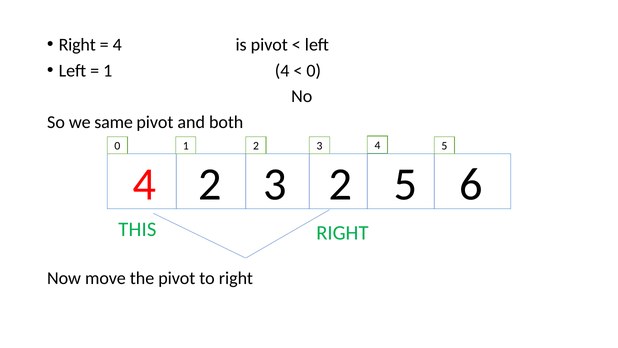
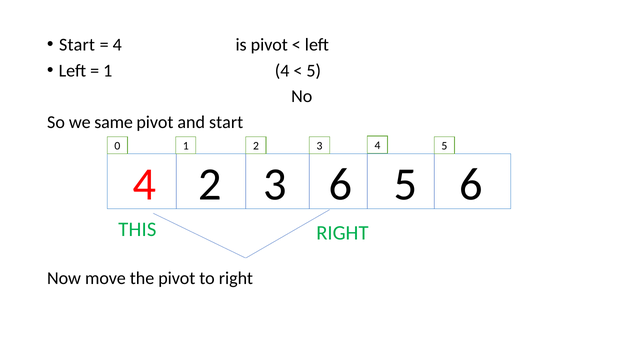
Right: Right -> Start (77, 45)
0: 0 -> 5 (314, 70)
and both: both -> start (226, 122)
3 2: 2 -> 6 (340, 184)
